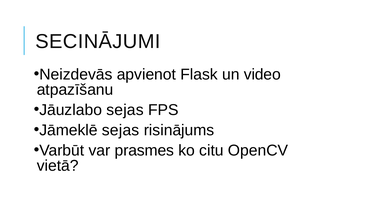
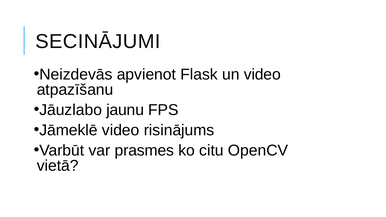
Jāuzlabo sejas: sejas -> jaunu (125, 110)
Jāmeklē sejas: sejas -> video (121, 130)
